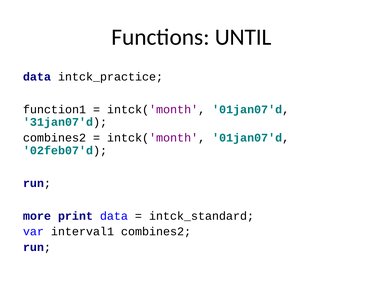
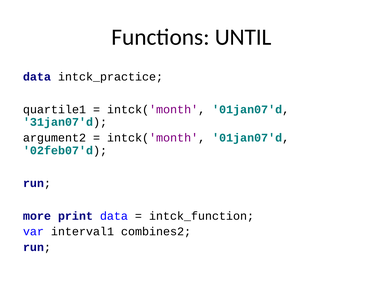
function1: function1 -> quartile1 (55, 110)
combines2: combines2 -> argument2 (55, 138)
intck_standard: intck_standard -> intck_function (201, 216)
